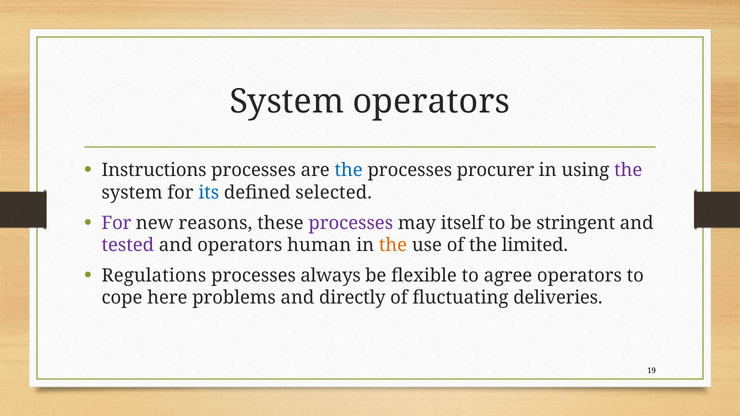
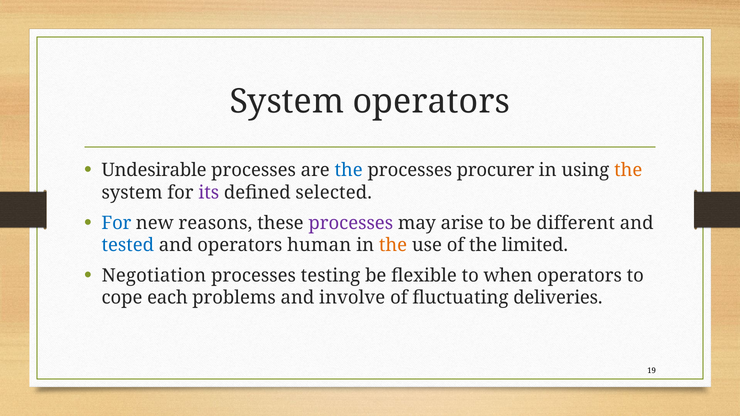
Instructions: Instructions -> Undesirable (154, 170)
the colour: purple -> orange (628, 170)
its colour: blue -> purple (209, 193)
For colour: purple -> blue (116, 223)
itself: itself -> arise (462, 223)
stringent: stringent -> different (576, 223)
tested colour: purple -> blue (128, 245)
Regulations: Regulations -> Negotiation (154, 276)
always: always -> testing (330, 276)
agree: agree -> when (508, 276)
here: here -> each (167, 298)
directly: directly -> involve (352, 298)
